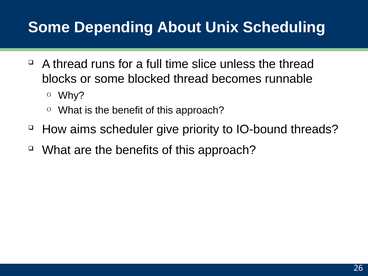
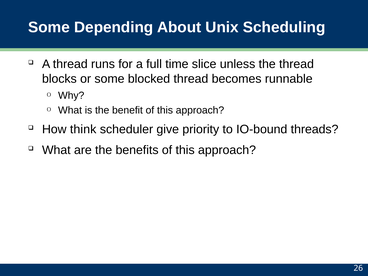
aims: aims -> think (83, 129)
